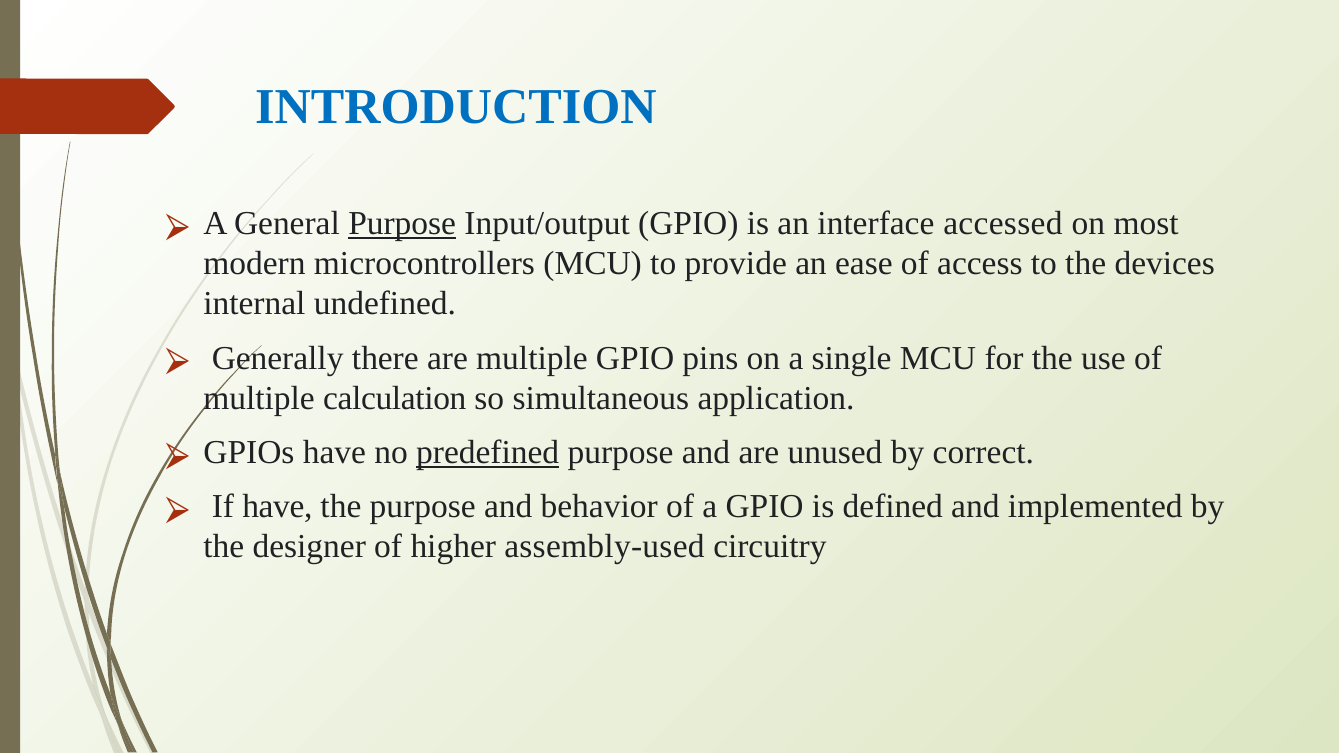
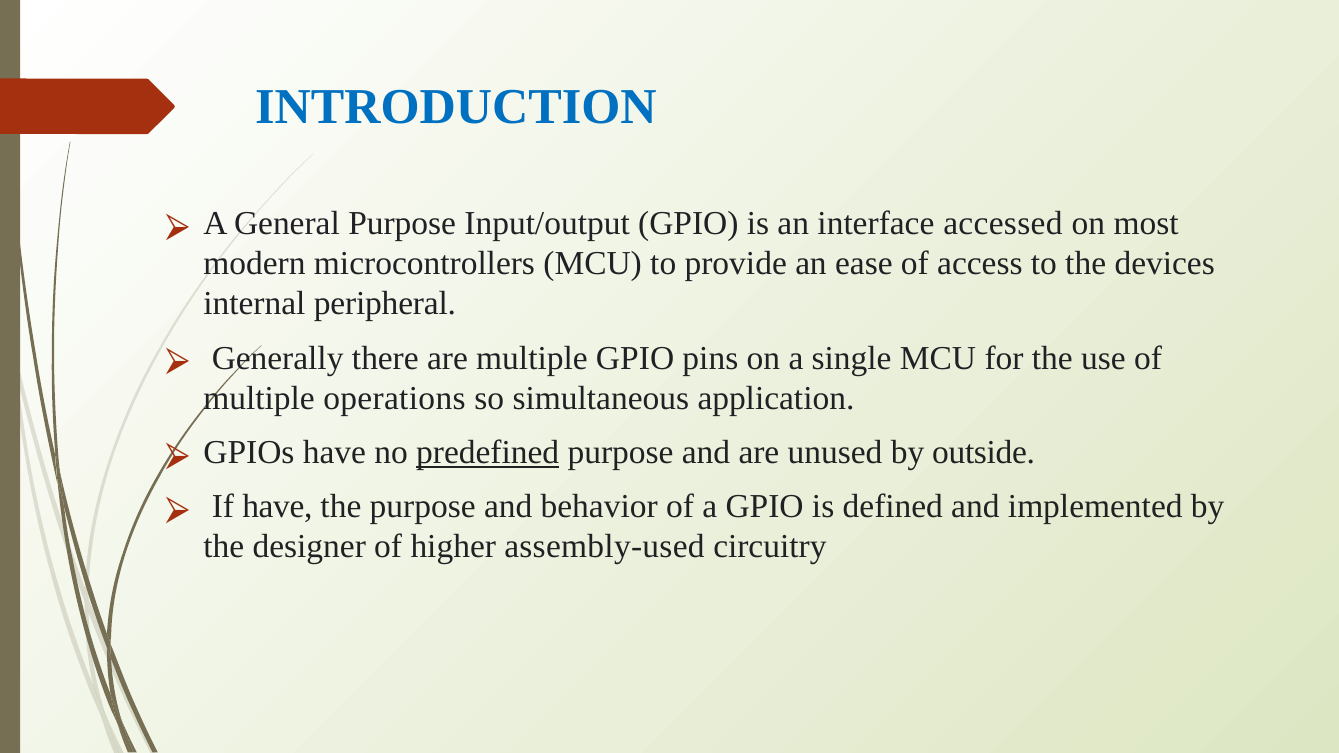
Purpose underline: present -> none (402, 224)
undefined: undefined -> peripheral (385, 304)
calculation: calculation -> operations (394, 398)
correct: correct -> outside (984, 452)
